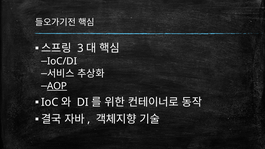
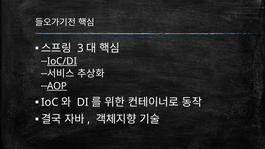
IoC/DI underline: none -> present (62, 61)
